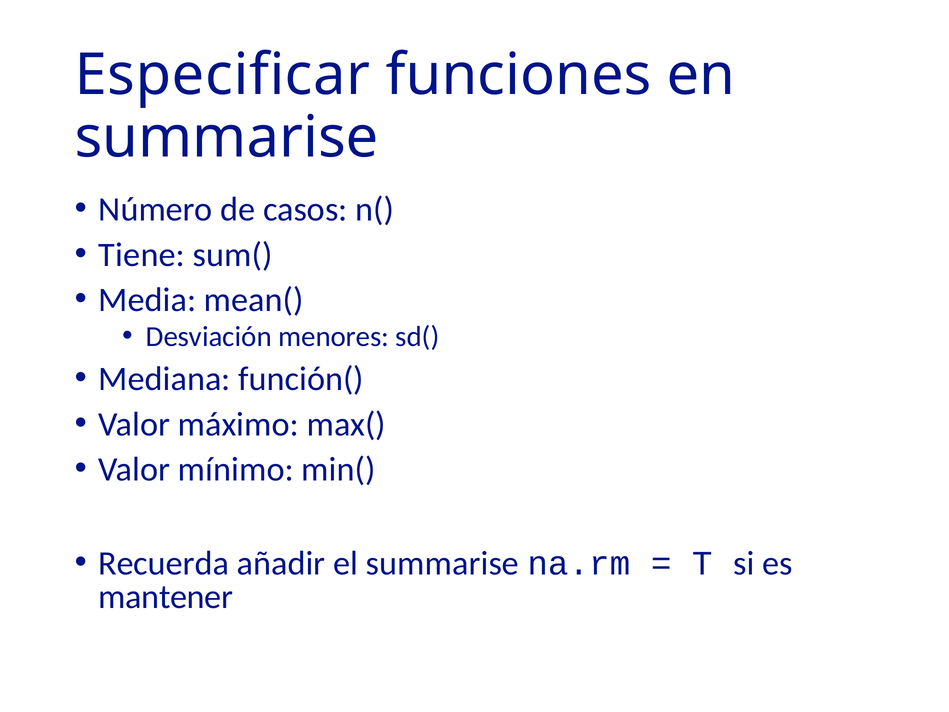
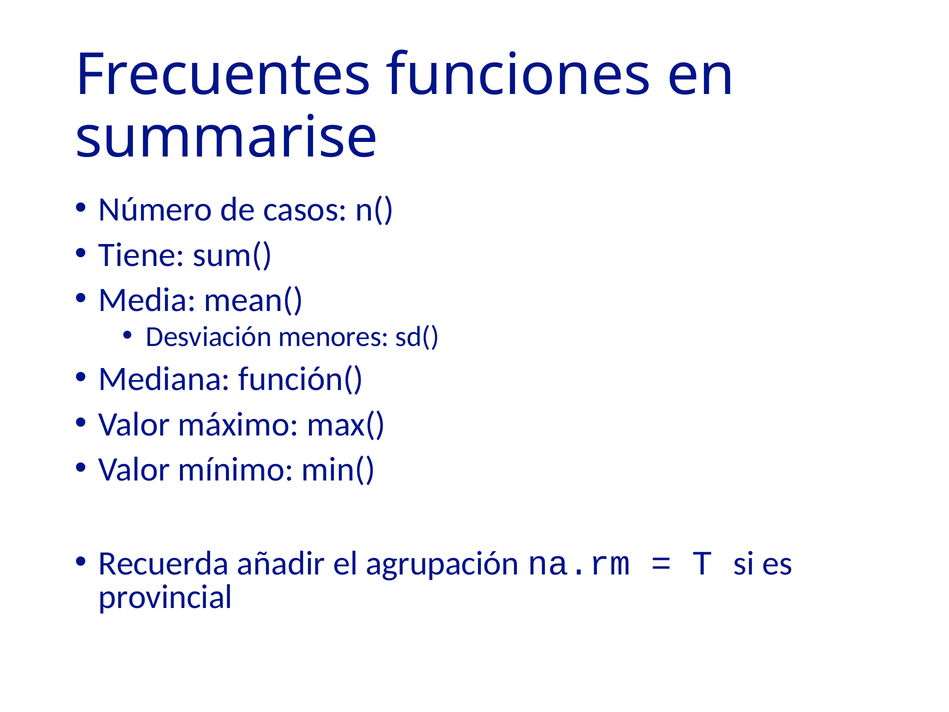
Especificar: Especificar -> Frecuentes (223, 75)
el summarise: summarise -> agrupación (442, 563)
mantener: mantener -> provincial (166, 597)
